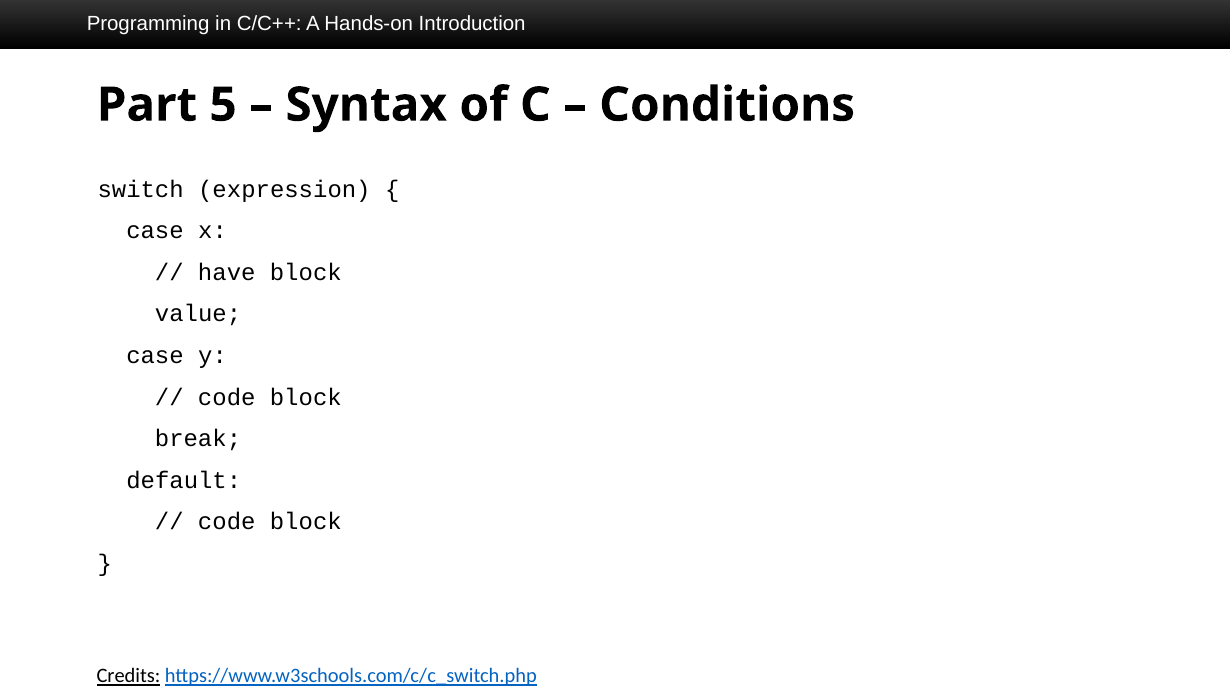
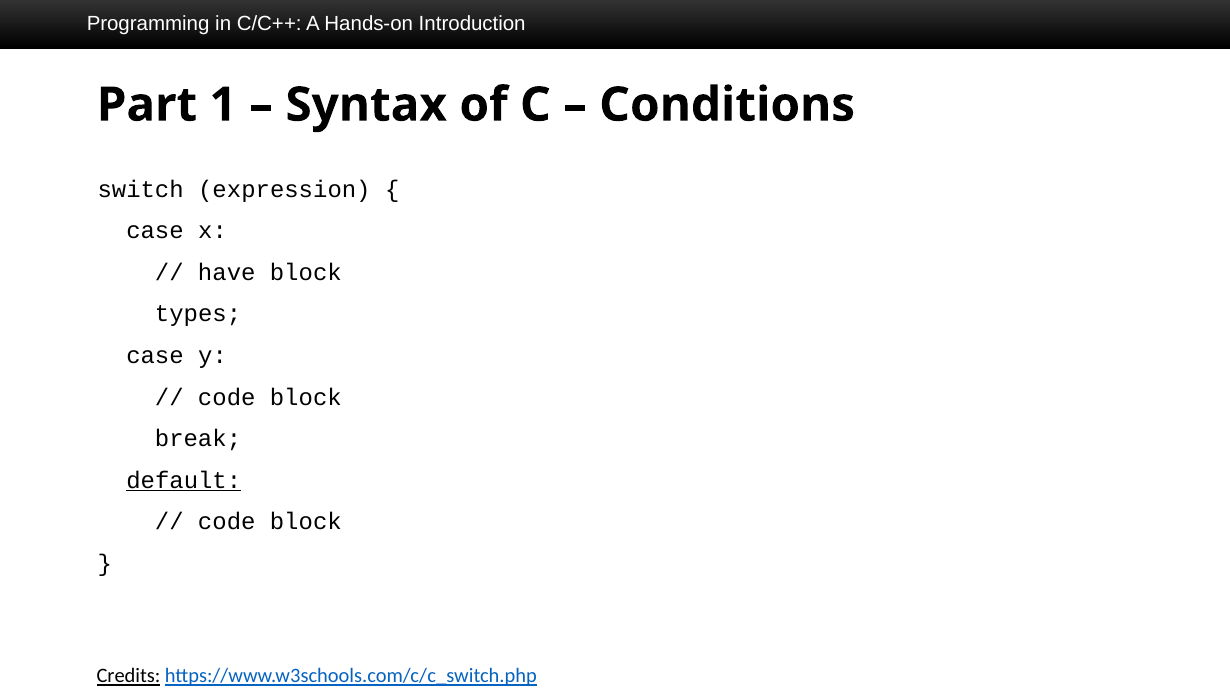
5: 5 -> 1 (223, 105)
value: value -> types (198, 314)
default underline: none -> present (184, 480)
